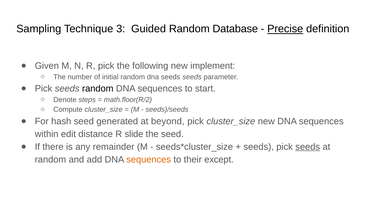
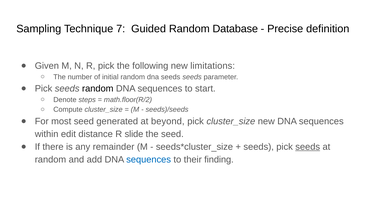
3: 3 -> 7 (121, 29)
Precise underline: present -> none (285, 29)
implement: implement -> limitations (213, 66)
hash: hash -> most (61, 121)
sequences colour: orange -> blue (149, 160)
except: except -> finding (219, 160)
